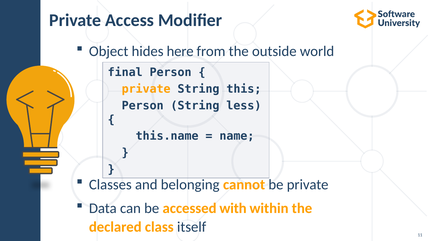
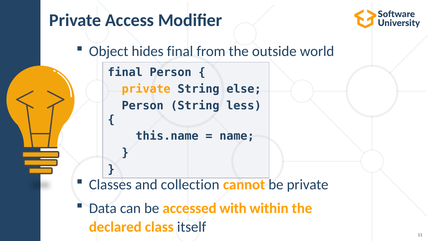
hides here: here -> final (180, 51)
this: this -> else (244, 89)
belonging: belonging -> collection (190, 184)
